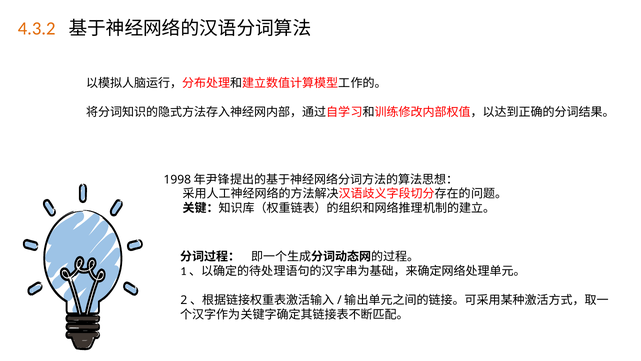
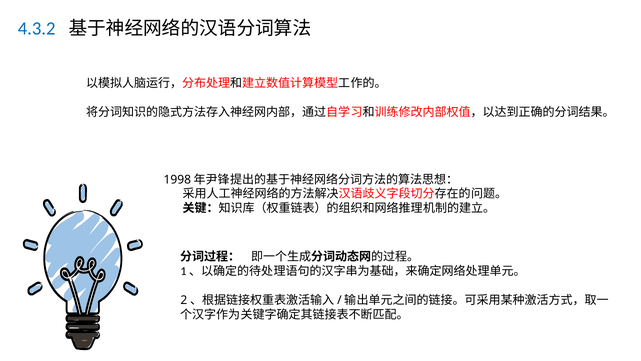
4.3.2 colour: orange -> blue (37, 29)
